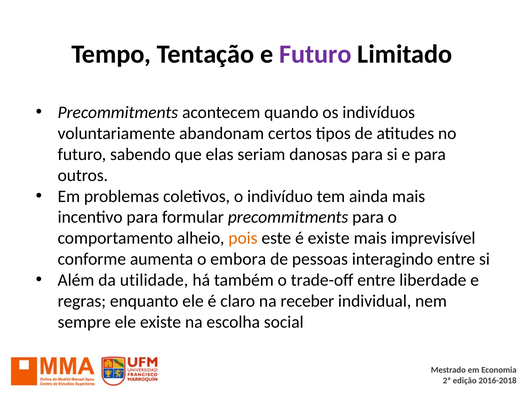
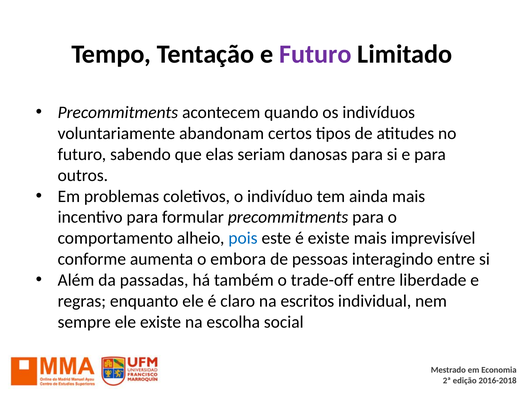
pois colour: orange -> blue (243, 238)
utilidade: utilidade -> passadas (154, 280)
receber: receber -> escritos (307, 301)
